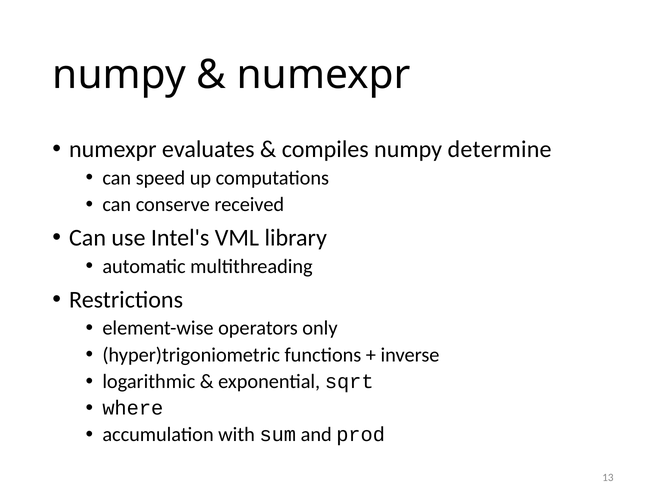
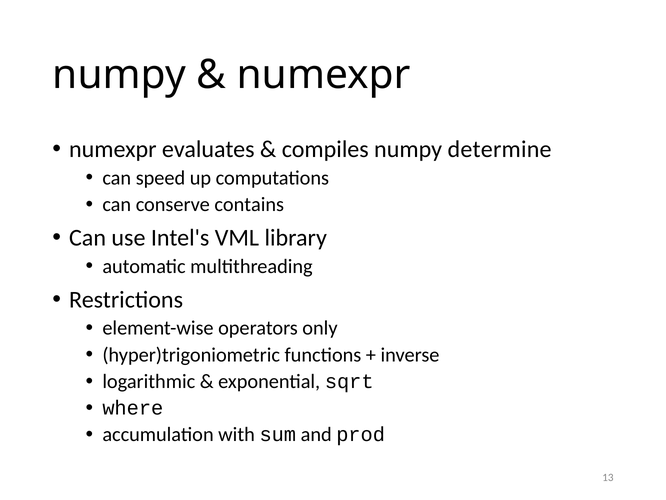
received: received -> contains (249, 204)
